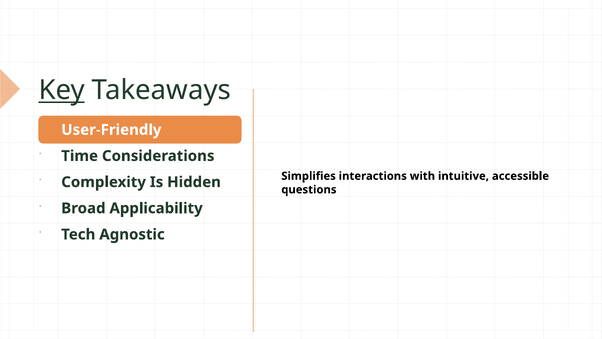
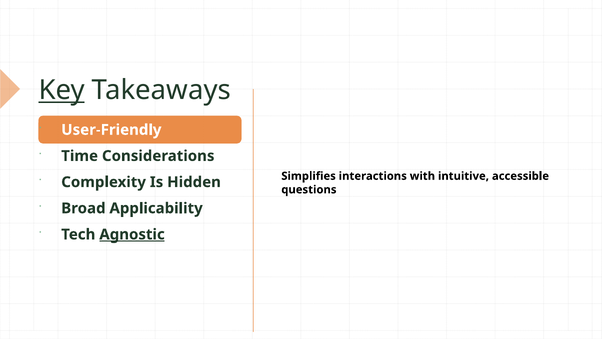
Agnostic underline: none -> present (132, 234)
